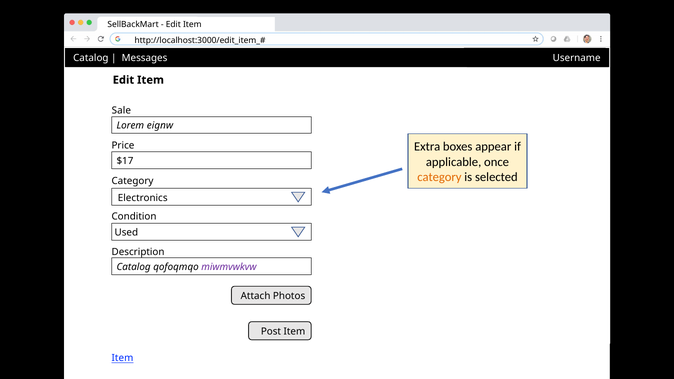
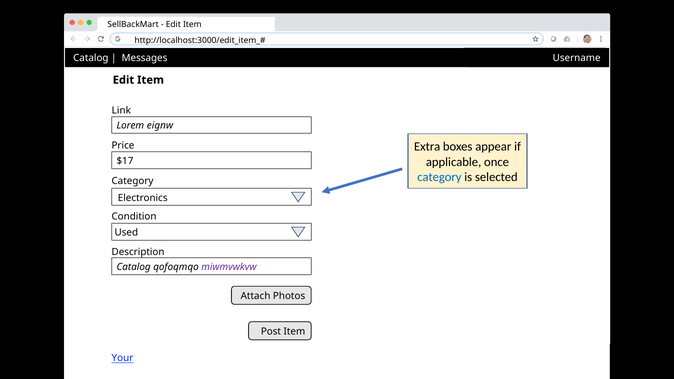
Sale: Sale -> Link (121, 110)
category colour: orange -> blue (439, 177)
Item: Item -> Your (122, 358)
